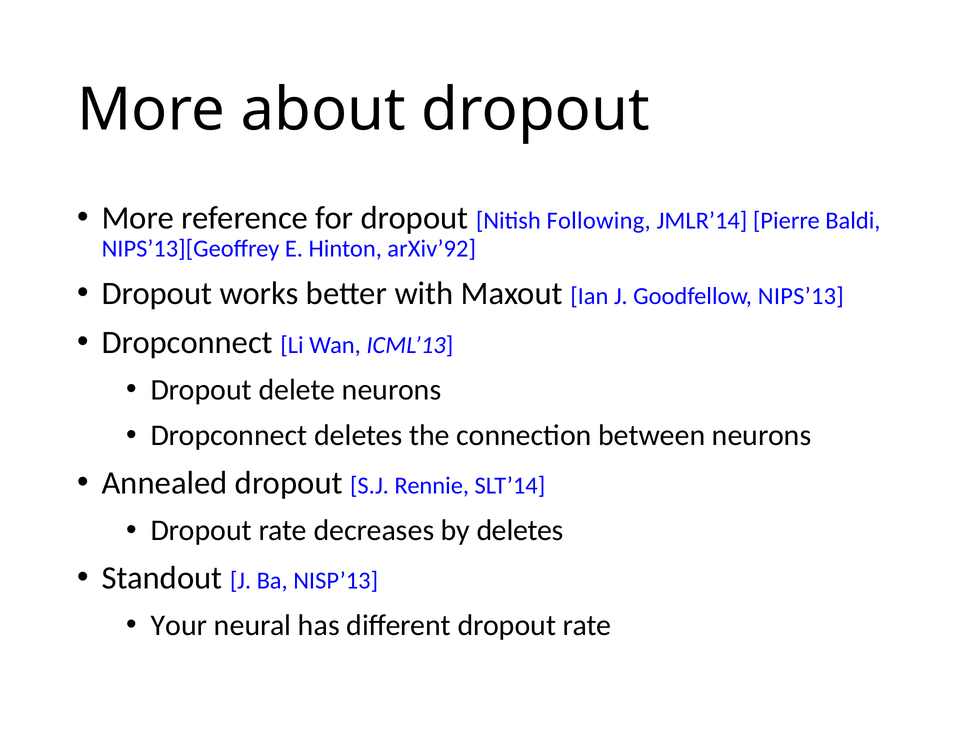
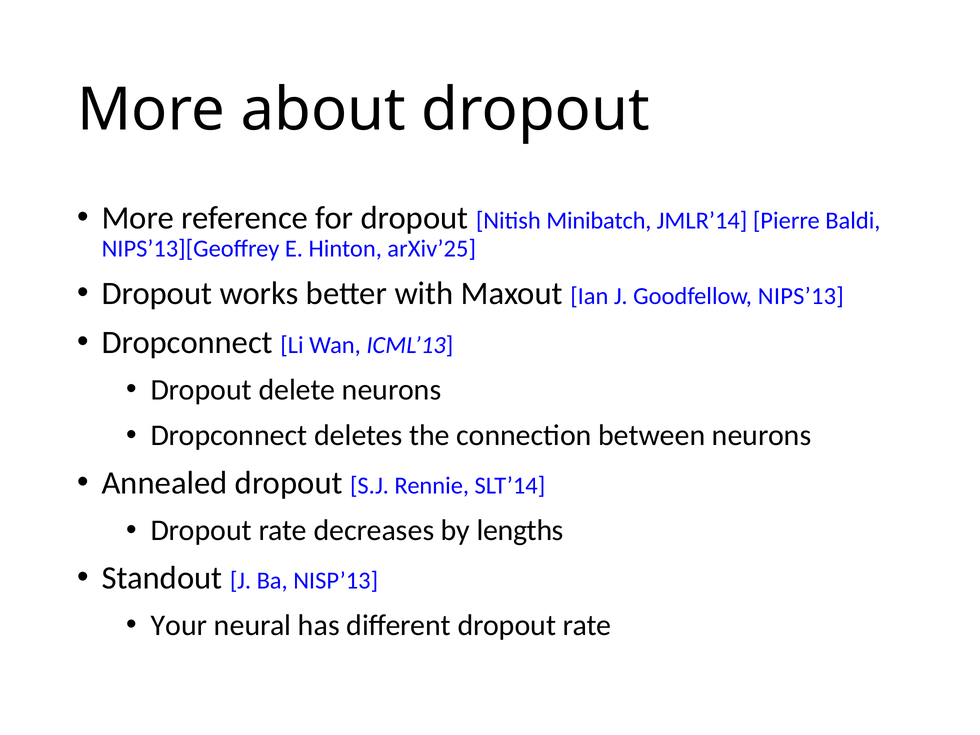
Following: Following -> Minibatch (599, 221)
arXiv’92: arXiv’92 -> arXiv’25 (432, 249)
by deletes: deletes -> lengths (520, 530)
